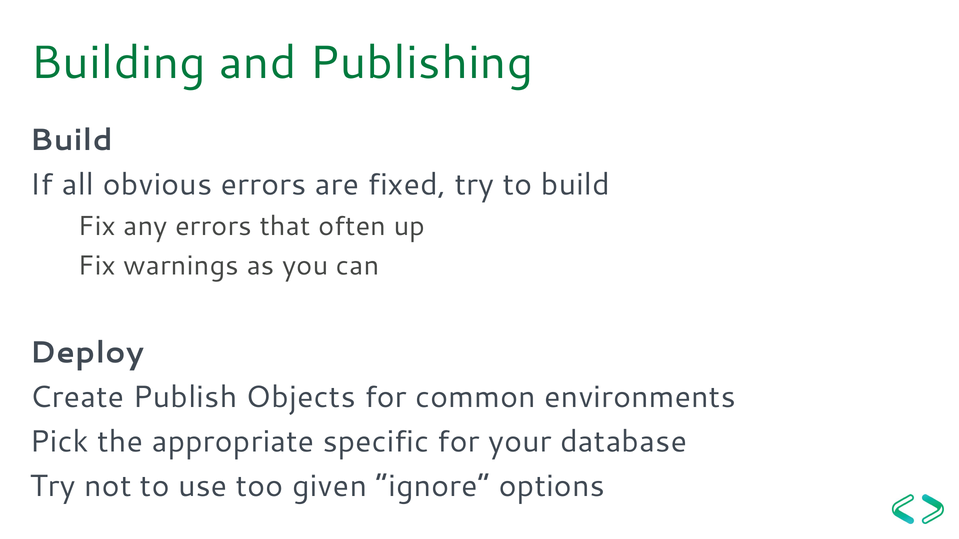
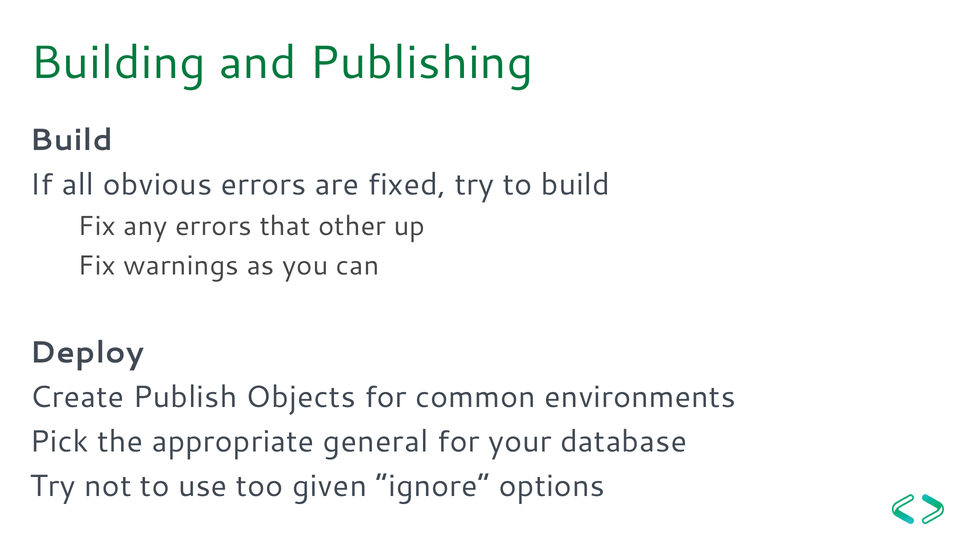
often: often -> other (352, 226)
specific: specific -> general (376, 442)
